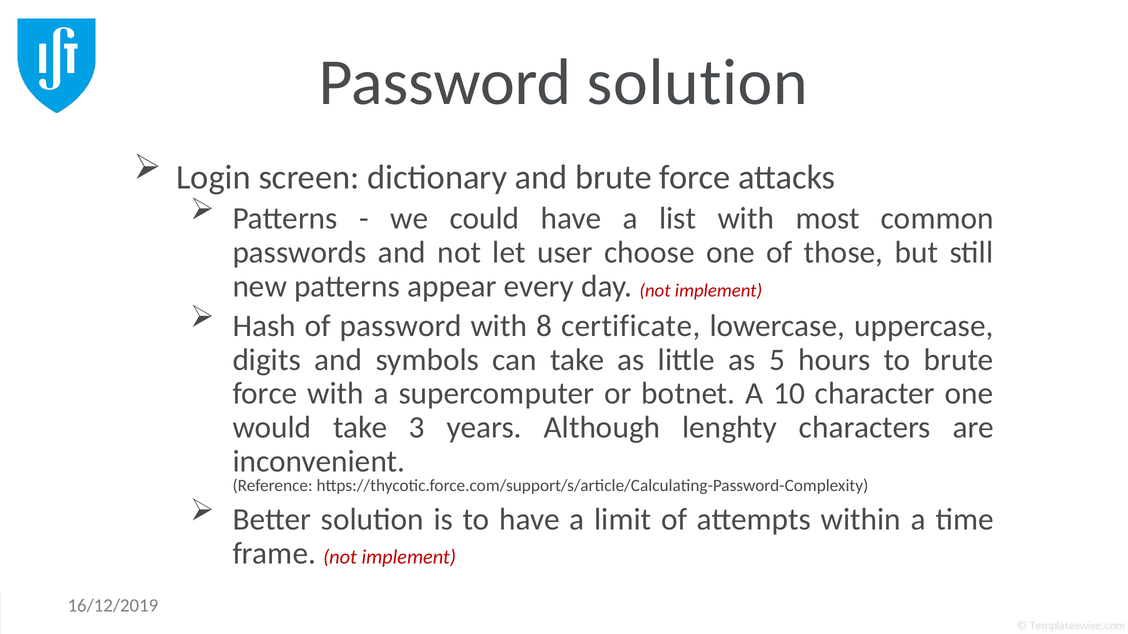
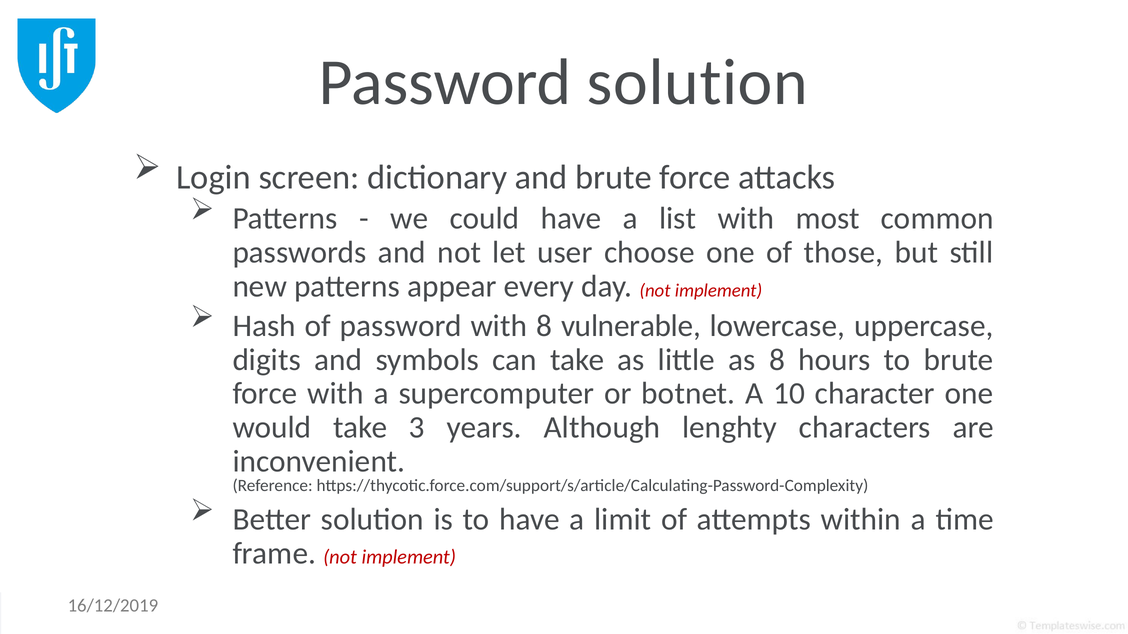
certificate: certificate -> vulnerable (631, 326)
as 5: 5 -> 8 (777, 360)
